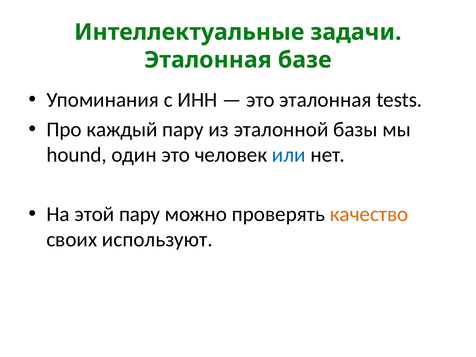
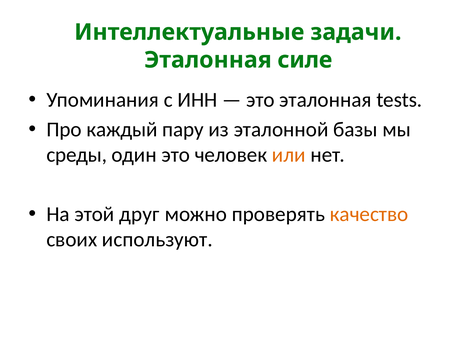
базе: базе -> силе (305, 60)
hound: hound -> среды (77, 155)
или colour: blue -> orange (289, 155)
этой пару: пару -> друг (139, 214)
